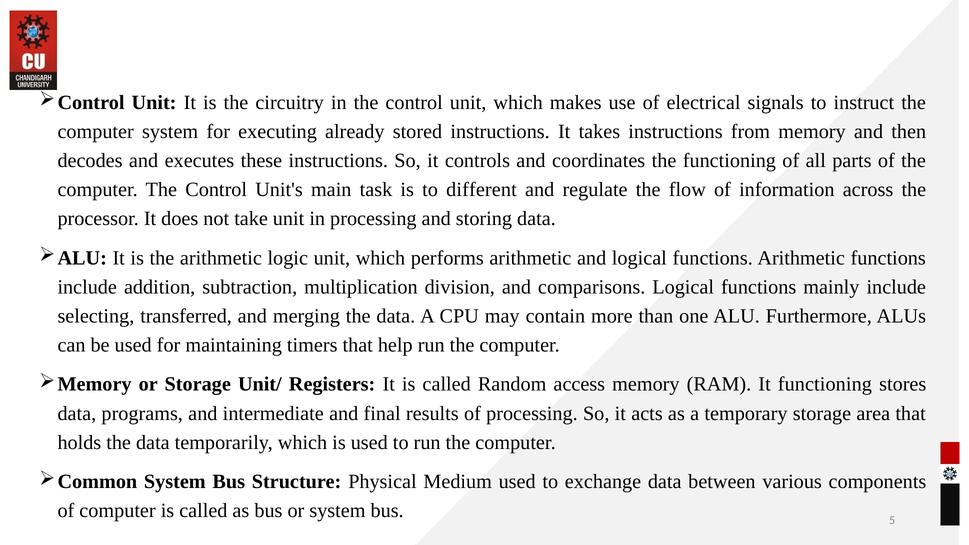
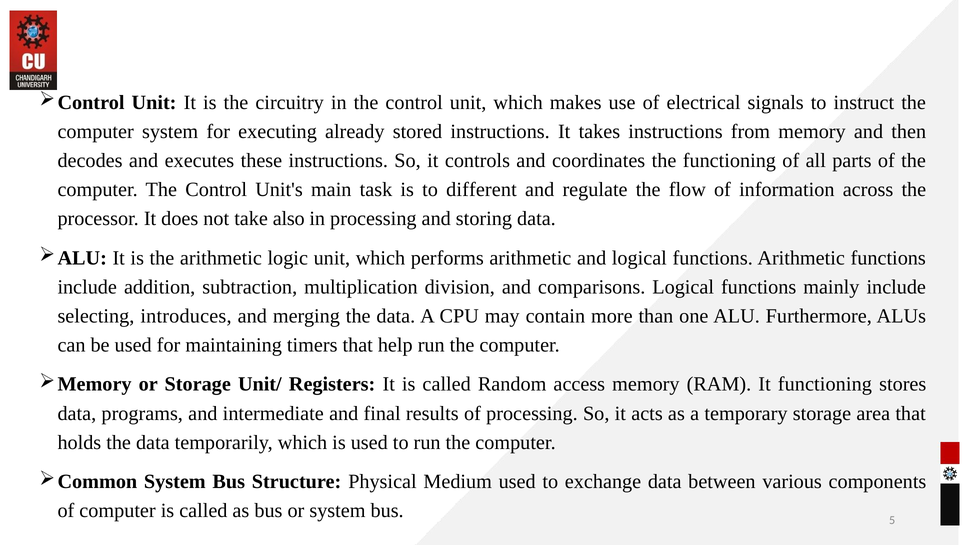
take unit: unit -> also (289, 219)
transferred: transferred -> introduces (186, 316)
